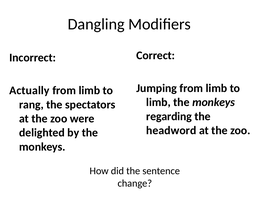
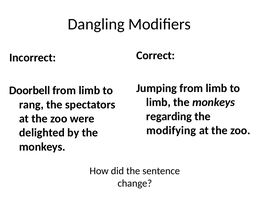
Actually: Actually -> Doorbell (30, 90)
headword: headword -> modifying (171, 130)
